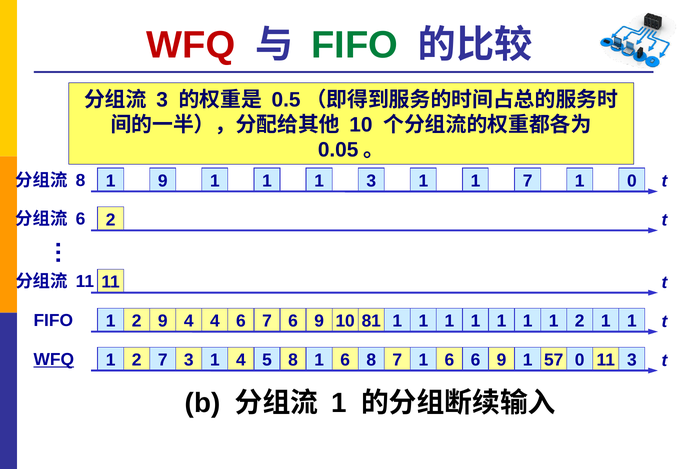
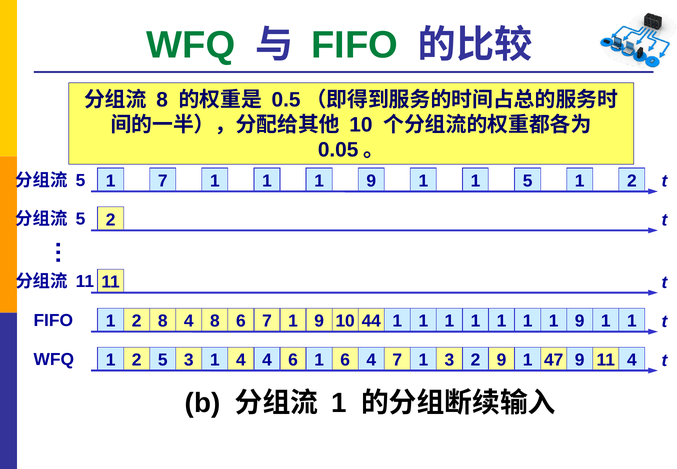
WFQ colour: red -> green (191, 45)
3: 3 -> 8 (162, 100)
1 9: 9 -> 7 (163, 181)
3: 3 -> 9 (371, 181)
7: 7 -> 5 (528, 181)
0: 0 -> 2 (632, 181)
8: 8 -> 5 (80, 180)
6: 6 -> 5 (80, 219)
2 9: 9 -> 8 (163, 321)
4 4: 4 -> 8 (215, 321)
6: 6 -> 1 (293, 321)
81: 81 -> 44 (371, 321)
2: 2 -> 9 (580, 321)
WFQ underline: present -> none (54, 359)
7: 7 -> 5 (163, 360)
5: 5 -> 4 (267, 360)
4 8: 8 -> 6 (293, 360)
8: 8 -> 4 (371, 360)
6: 6 -> 3 (449, 360)
6: 6 -> 2 (475, 360)
57: 57 -> 47 (554, 360)
0: 0 -> 9 (580, 360)
11 3: 3 -> 4 (632, 360)
